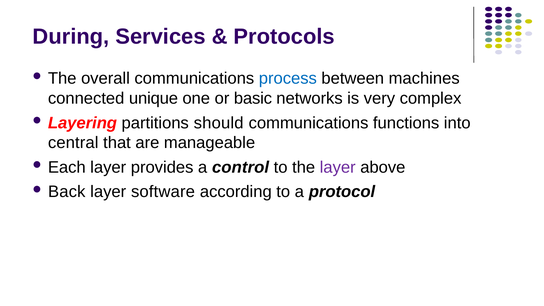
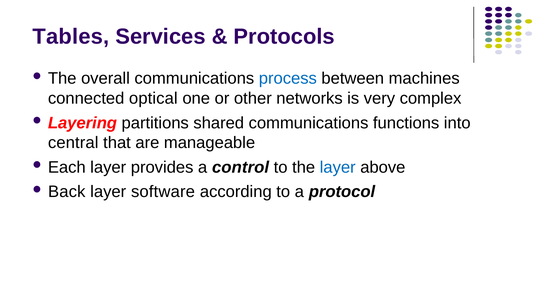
During: During -> Tables (71, 37)
unique: unique -> optical (153, 98)
basic: basic -> other (253, 98)
should: should -> shared (219, 123)
layer colour: purple -> blue (338, 167)
